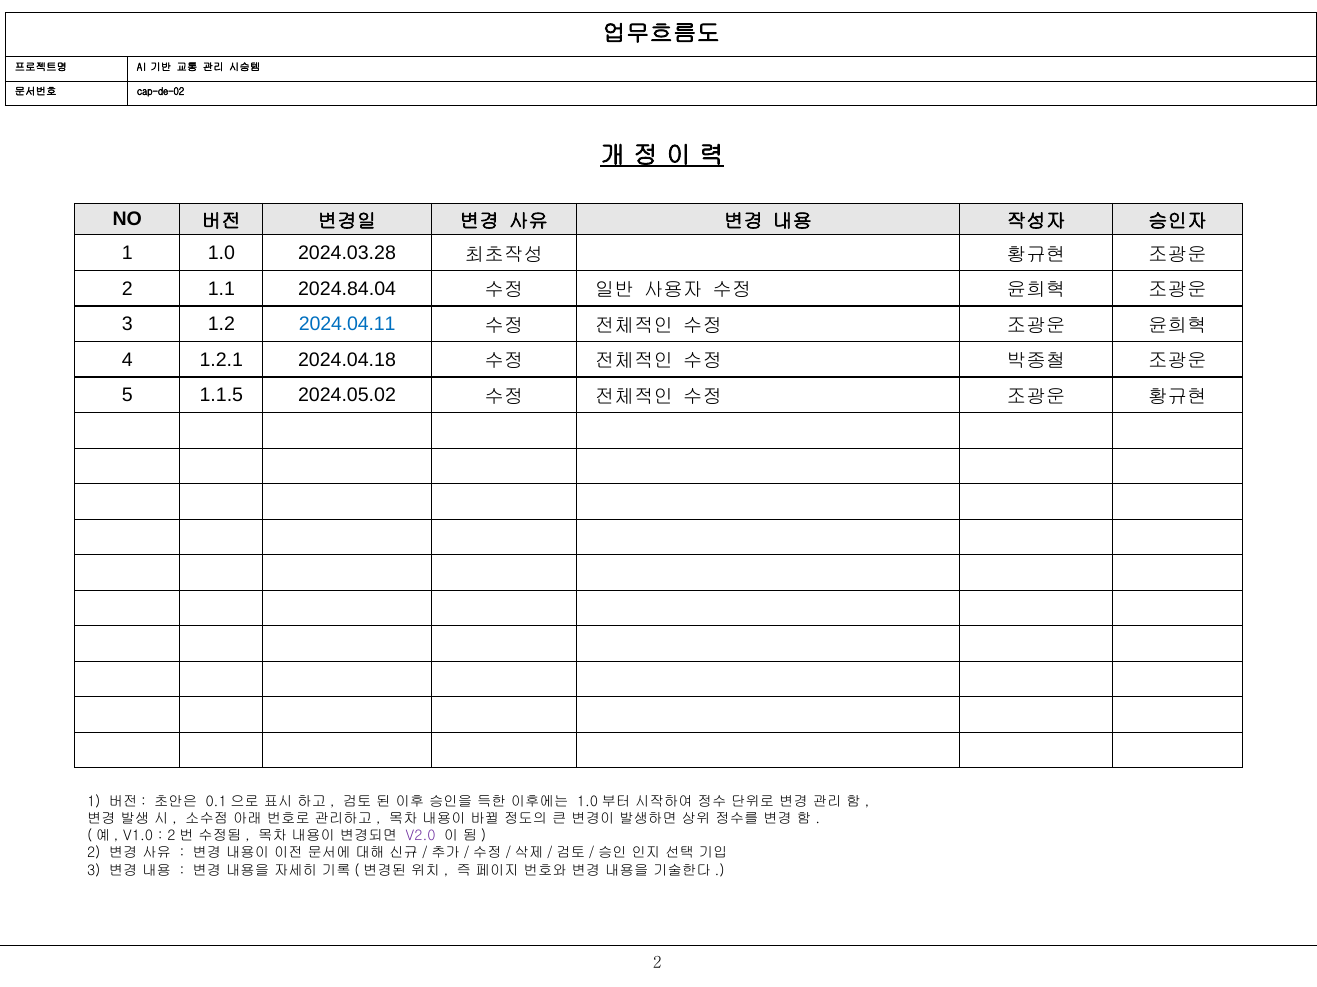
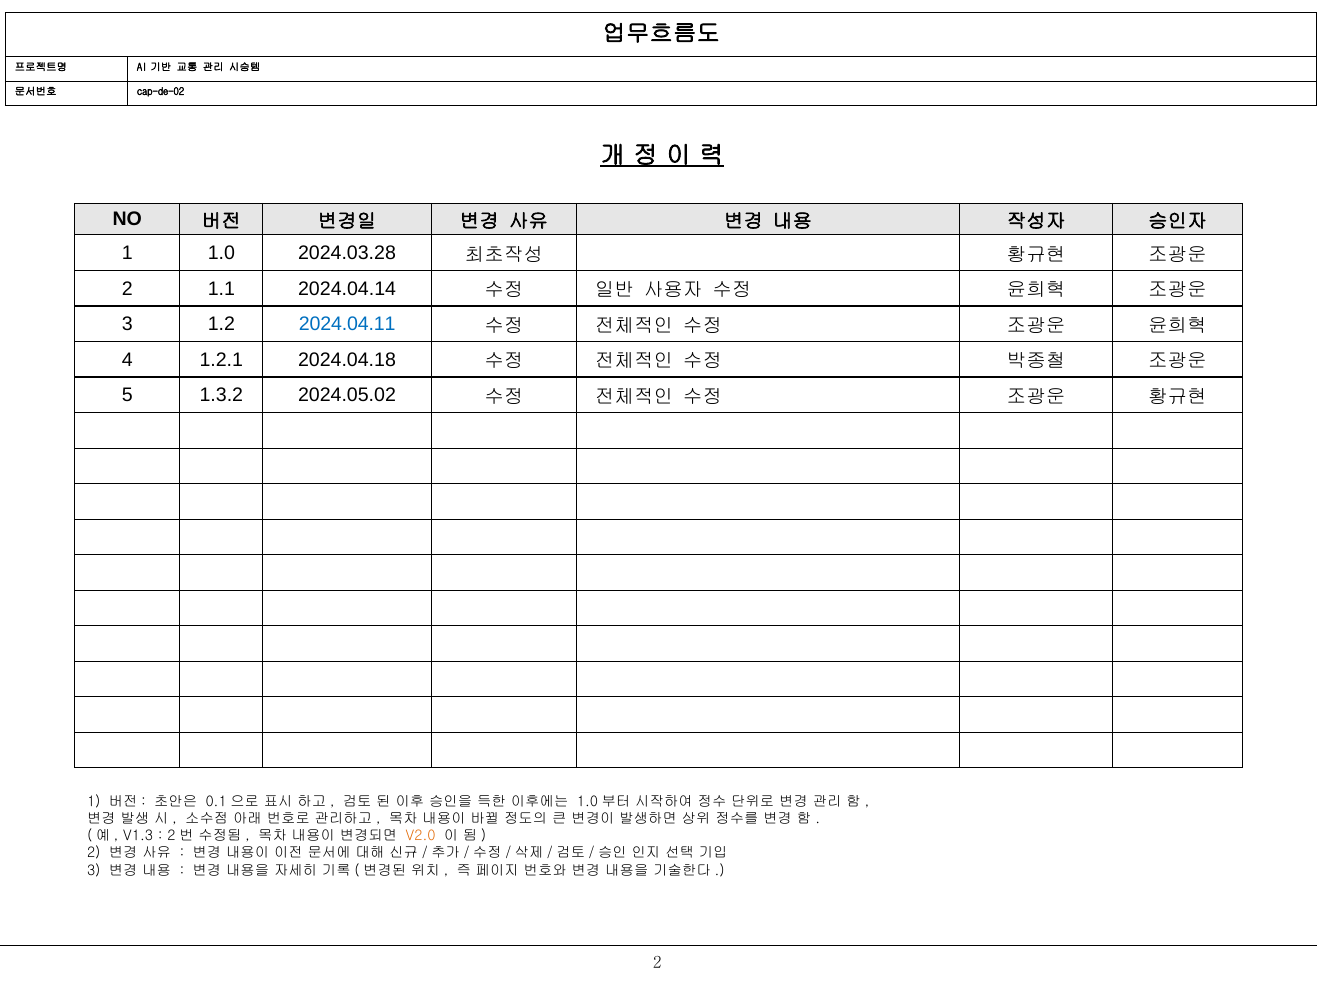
2024.84.04: 2024.84.04 -> 2024.04.14 (347, 289)
1.1.5: 1.1.5 -> 1.3.2 (221, 395)
V1.0: V1.0 -> V1.3 (138, 836)
V2.0 colour: purple -> orange (421, 836)
